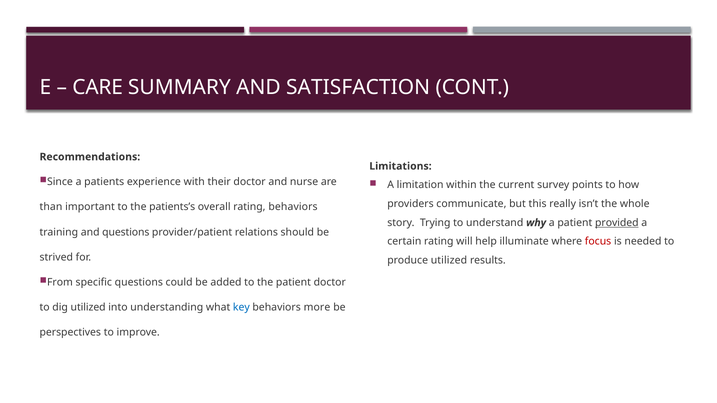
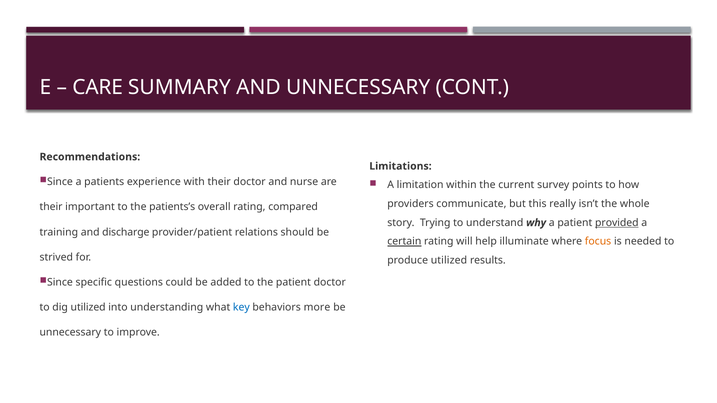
AND SATISFACTION: SATISFACTION -> UNNECESSARY (358, 87)
than: than -> their (51, 207)
rating behaviors: behaviors -> compared (293, 207)
and questions: questions -> discharge (126, 232)
certain underline: none -> present (404, 242)
focus colour: red -> orange (598, 242)
From: From -> Since (60, 283)
perspectives: perspectives -> unnecessary (70, 333)
